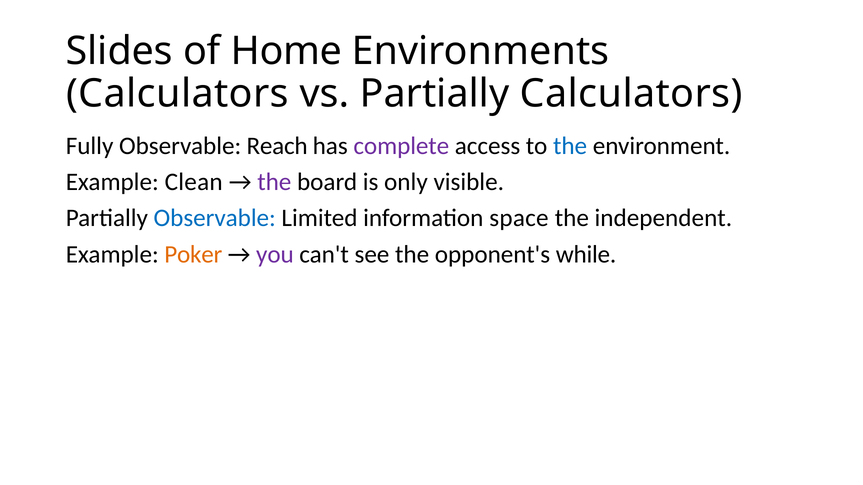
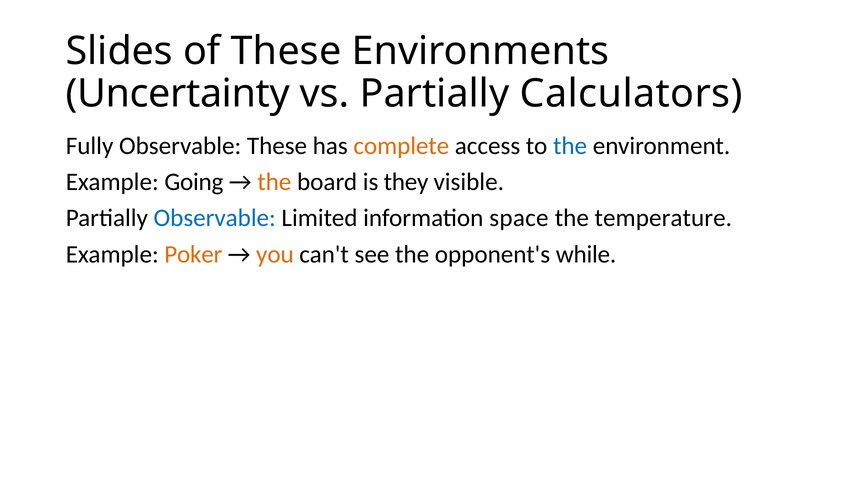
of Home: Home -> These (286, 51)
Calculators: Calculators -> Uncertainty (178, 94)
Observable Reach: Reach -> These (277, 146)
complete colour: purple -> orange (401, 146)
Clean: Clean -> Going (194, 182)
the colour: purple -> orange (274, 182)
only: only -> they (406, 182)
independent: independent -> temperature (663, 218)
you colour: purple -> orange (275, 254)
